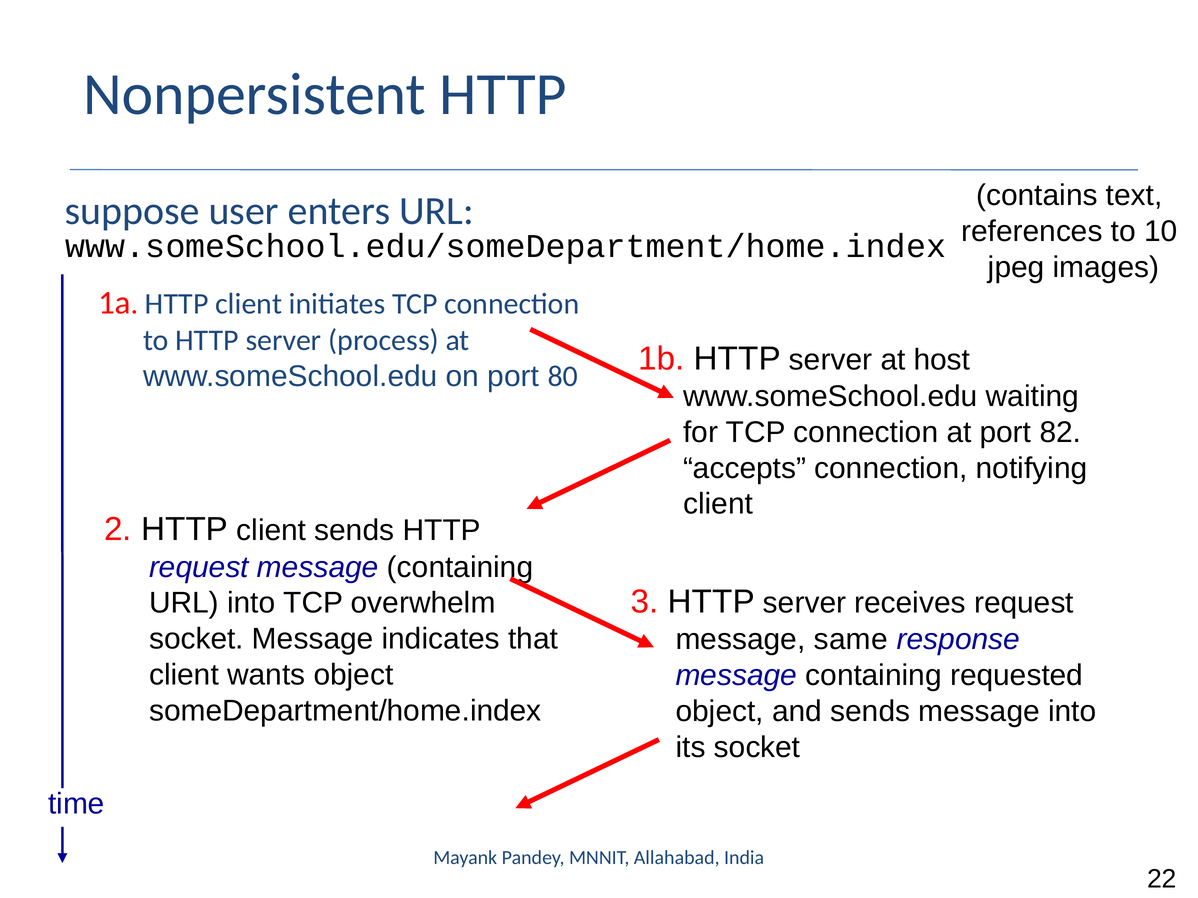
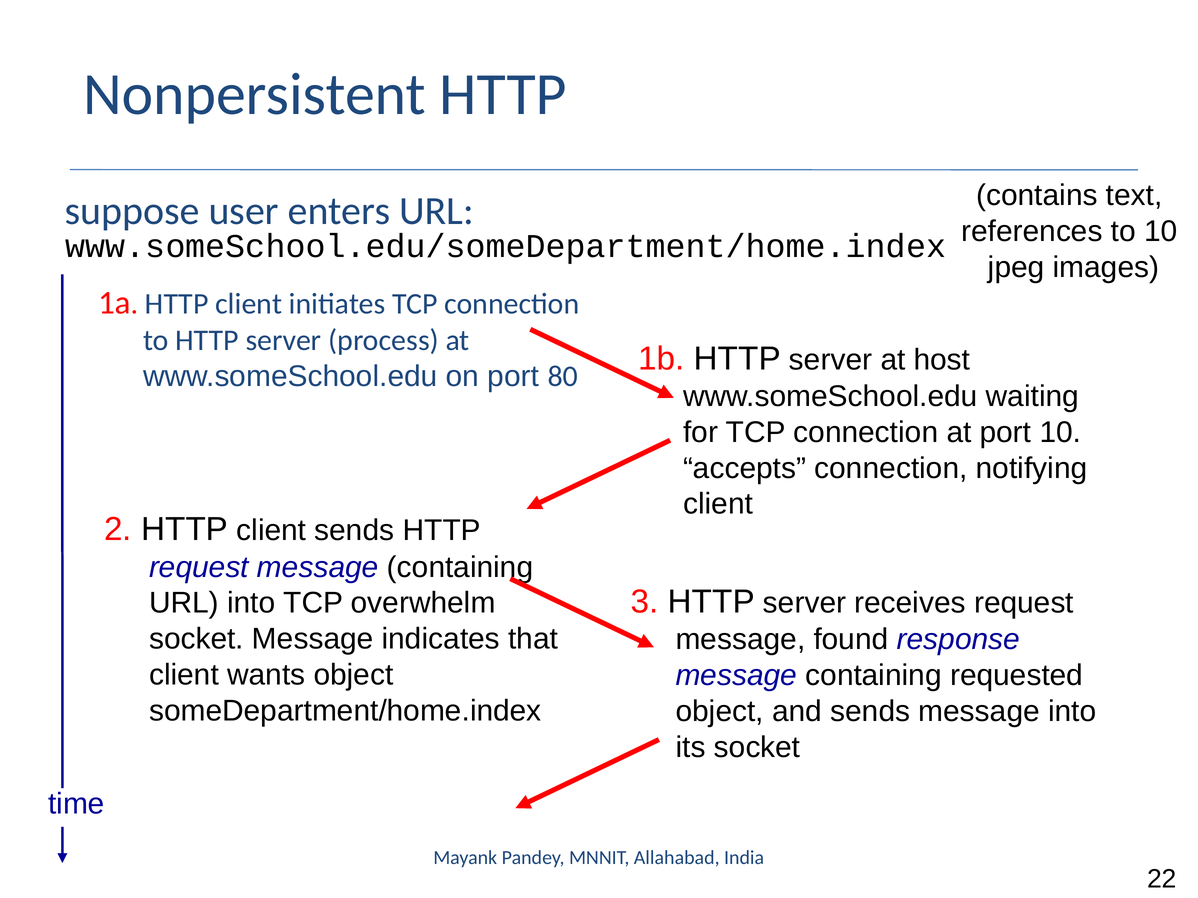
port 82: 82 -> 10 (1060, 432)
same: same -> found (851, 640)
